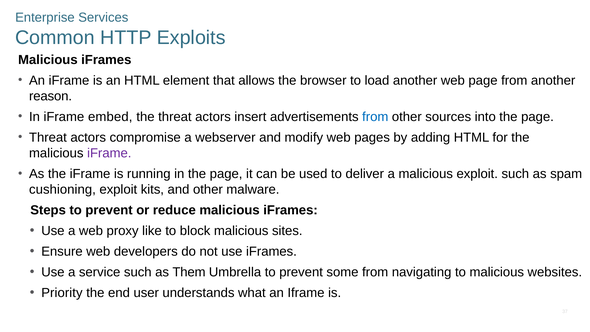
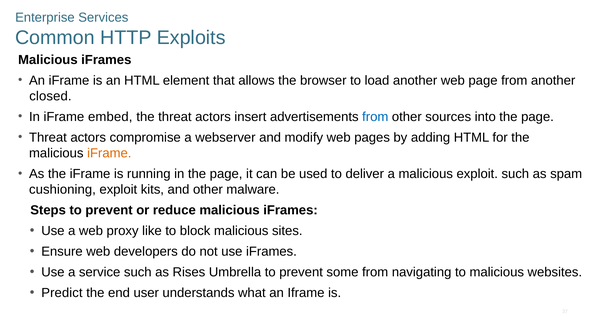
reason: reason -> closed (50, 96)
iFrame colour: purple -> orange (109, 153)
Them: Them -> Rises (189, 272)
Priority: Priority -> Predict (62, 293)
